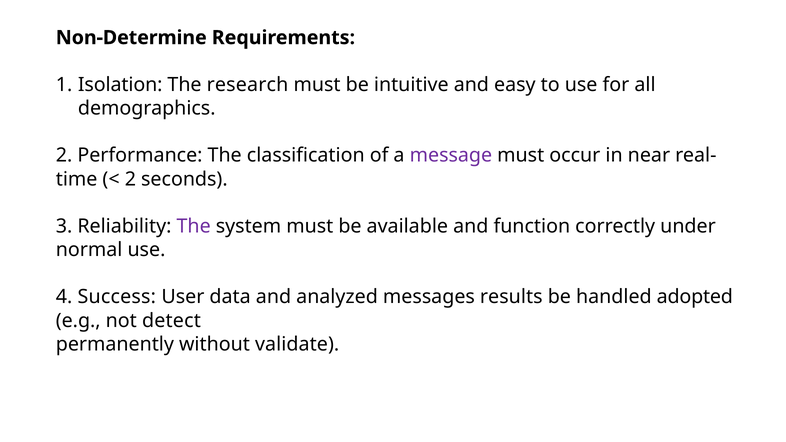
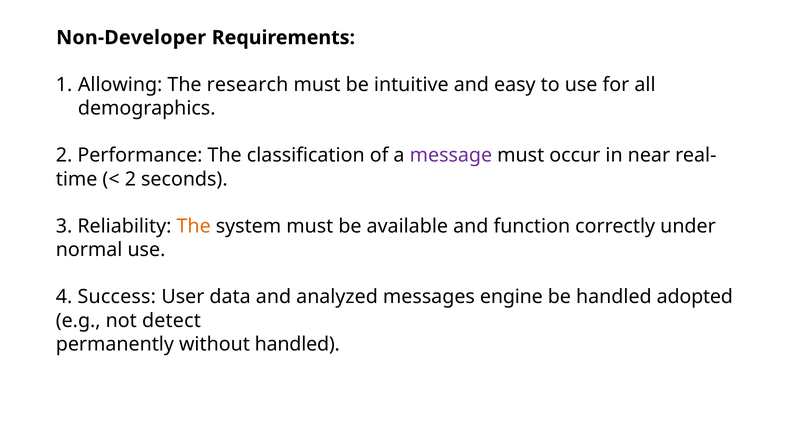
Non-Determine: Non-Determine -> Non-Developer (131, 38)
Isolation: Isolation -> Allowing (120, 85)
The colour: purple -> orange (194, 226)
results: results -> engine (511, 297)
without validate: validate -> handled (297, 344)
